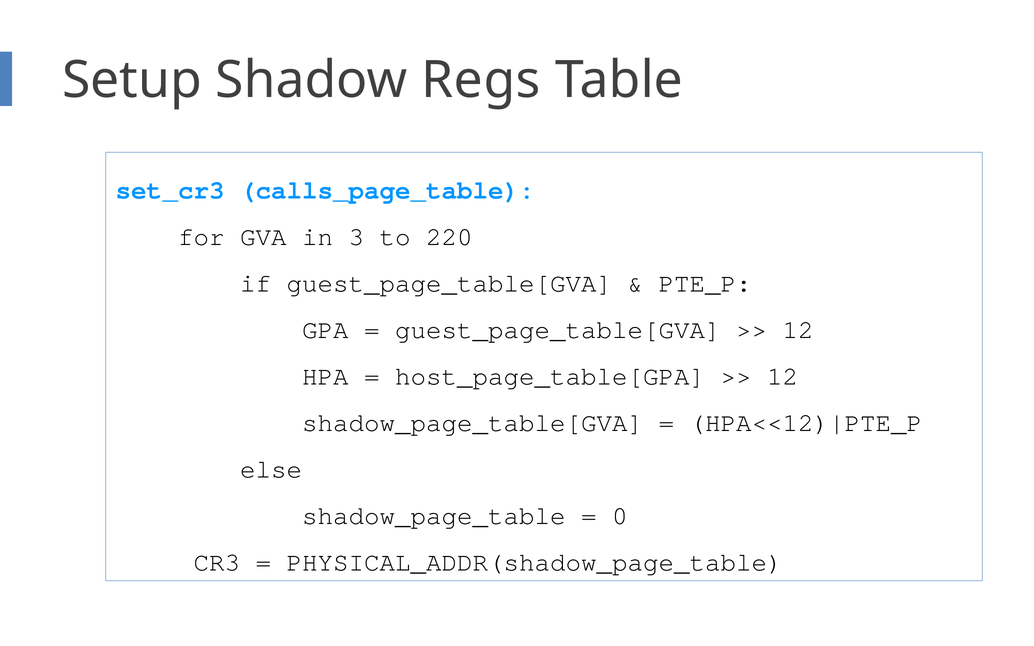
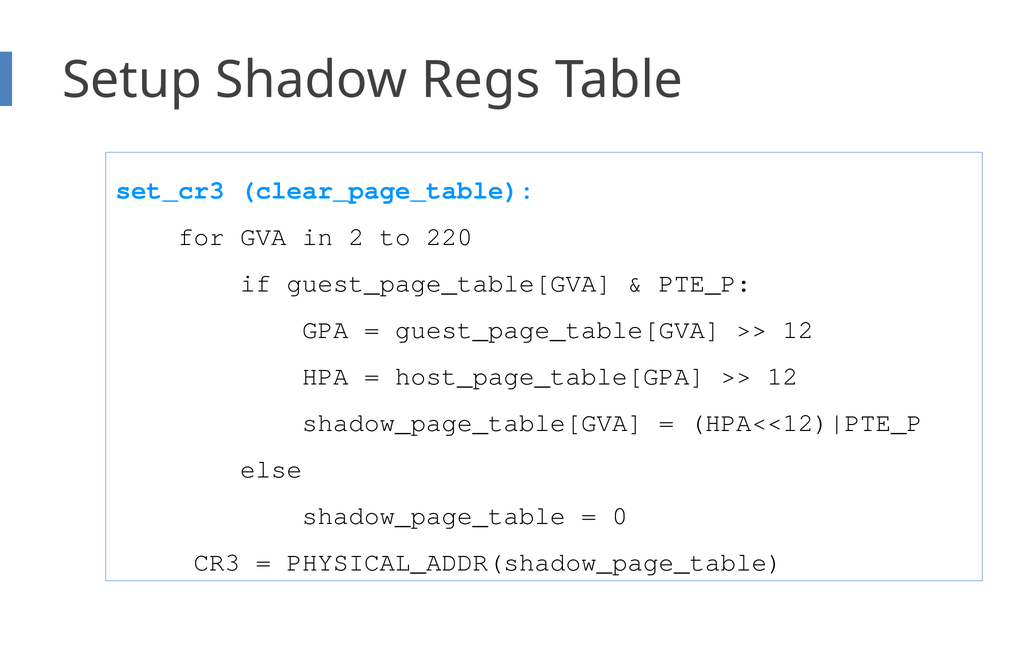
calls_page_table: calls_page_table -> clear_page_table (387, 190)
3: 3 -> 2 (356, 237)
